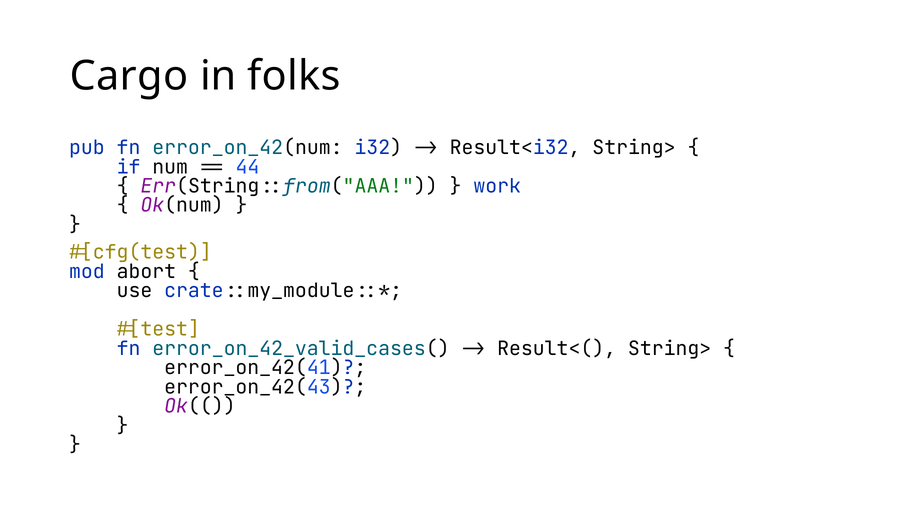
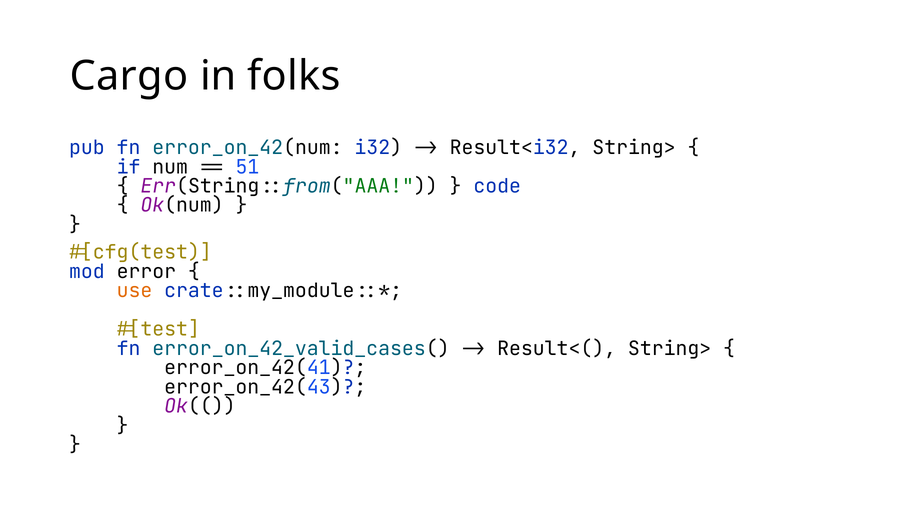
44: 44 -> 51 (247, 167)
work: work -> code (497, 186)
abort: abort -> error (146, 272)
use colour: black -> orange (134, 291)
